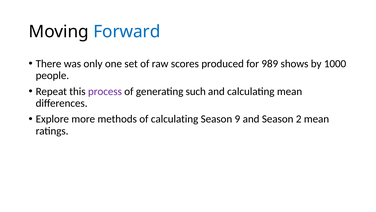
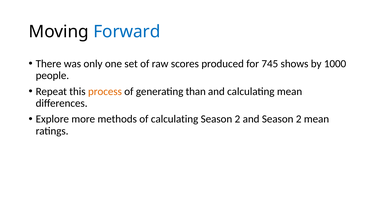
989: 989 -> 745 (270, 64)
process colour: purple -> orange (105, 91)
such: such -> than (196, 91)
9: 9 -> 2 (237, 119)
